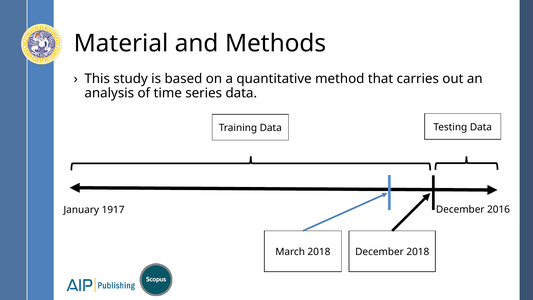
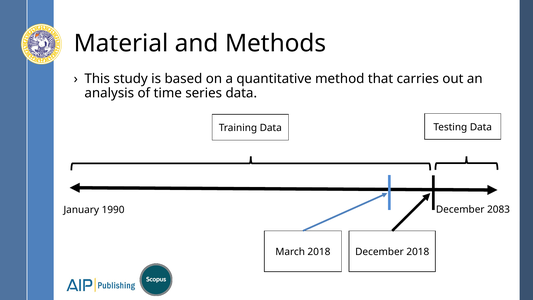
1917: 1917 -> 1990 (113, 210)
2016: 2016 -> 2083 (499, 210)
